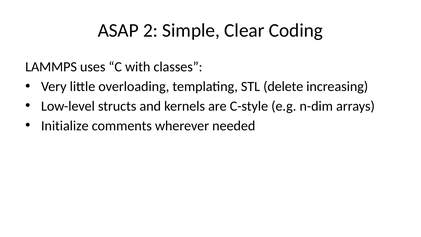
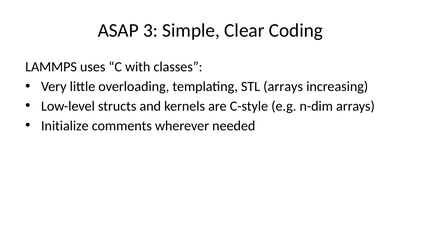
2: 2 -> 3 (150, 31)
STL delete: delete -> arrays (283, 86)
